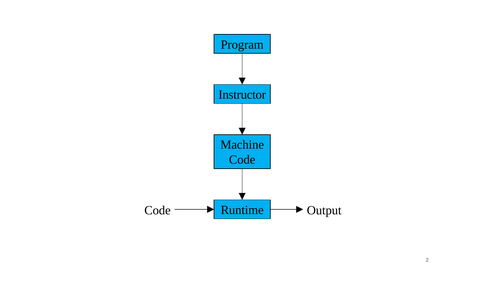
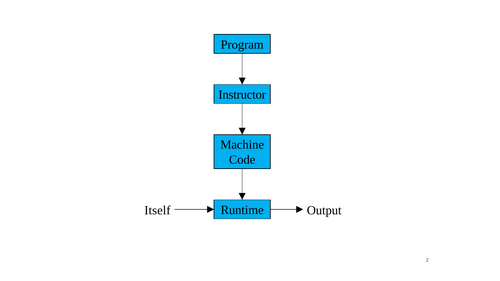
Code: Code -> Itself (157, 210)
